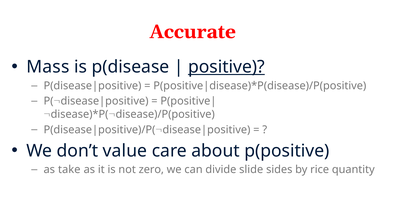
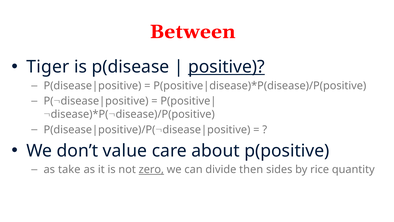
Accurate: Accurate -> Between (193, 32)
Mass: Mass -> Tiger (48, 67)
zero underline: none -> present (151, 169)
slide: slide -> then (251, 169)
